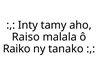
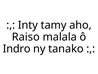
Raiko: Raiko -> Indro (17, 48)
